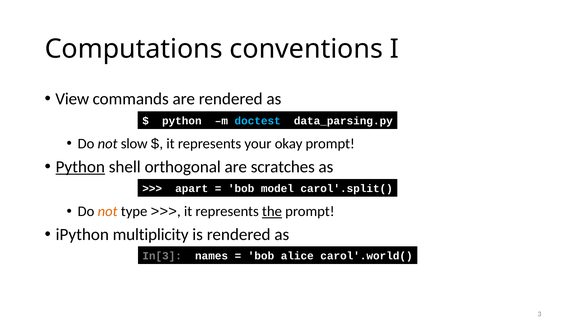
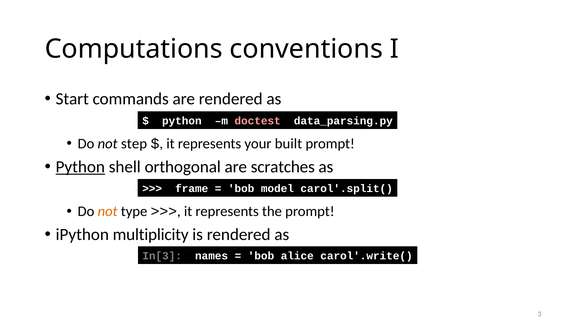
View: View -> Start (72, 99)
doctest colour: light blue -> pink (258, 121)
slow: slow -> step (134, 144)
okay: okay -> built (288, 144)
apart: apart -> frame (192, 189)
the underline: present -> none (272, 212)
carol'.world(: carol'.world( -> carol'.write( (366, 256)
